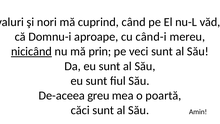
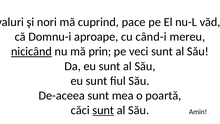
cuprind când: când -> pace (134, 22)
De-aceea greu: greu -> sunt (98, 95)
sunt underline: none -> present (103, 110)
